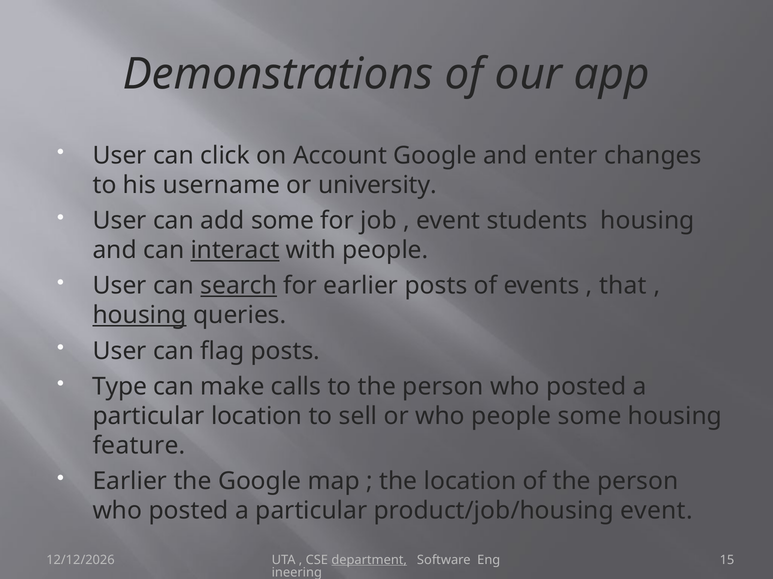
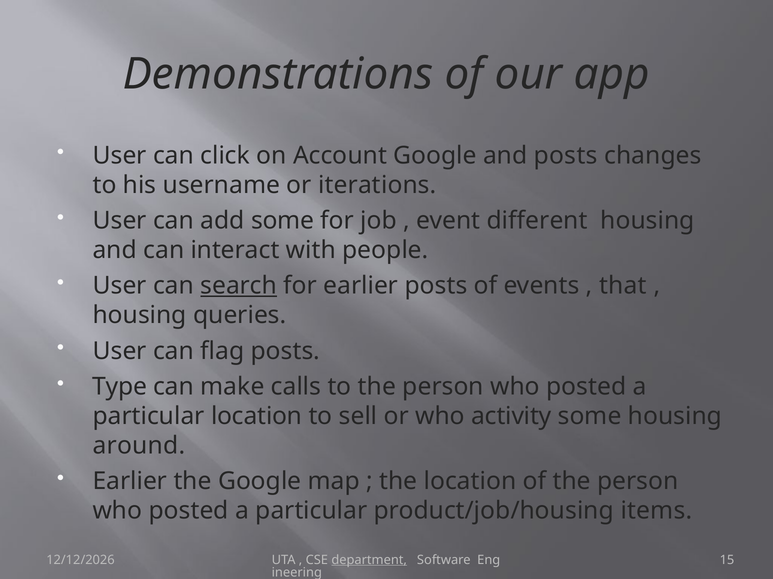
and enter: enter -> posts (566, 156)
university: university -> iterations (377, 185)
students: students -> different (537, 221)
interact underline: present -> none (235, 250)
housing underline: present -> none (140, 316)
who people: people -> activity (511, 417)
feature: feature -> around (139, 446)
product/job/housing event: event -> items (657, 511)
